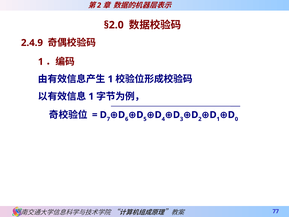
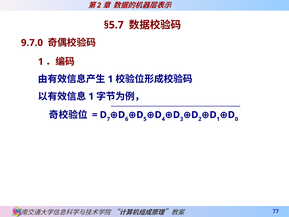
§2.0: §2.0 -> §5.7 (114, 25)
2.4.9: 2.4.9 -> 9.7.0 (32, 43)
